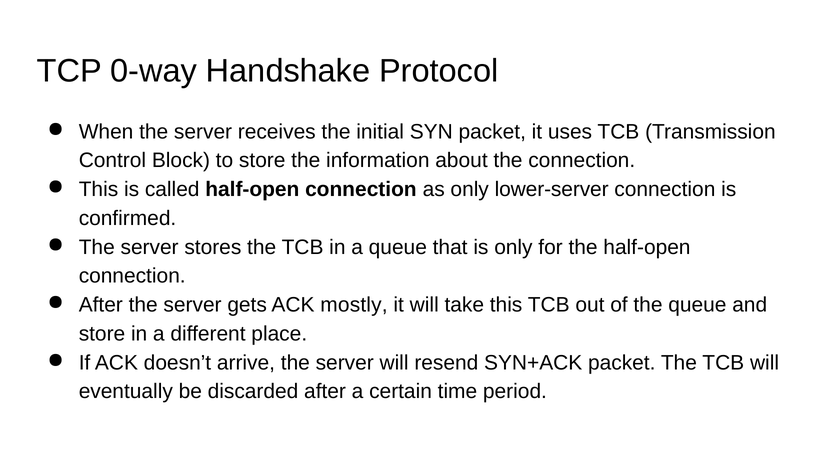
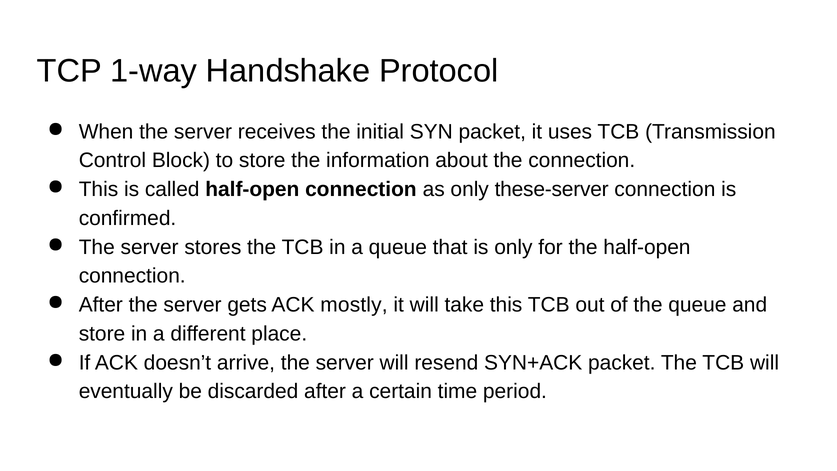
0-way: 0-way -> 1-way (154, 71)
lower-server: lower-server -> these-server (552, 189)
